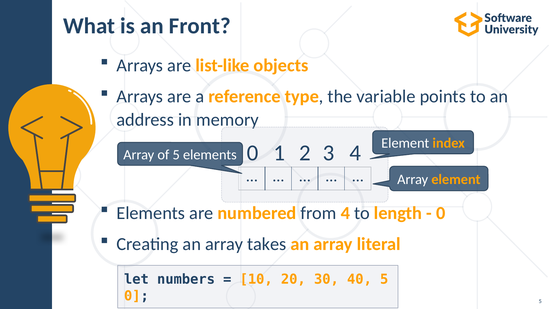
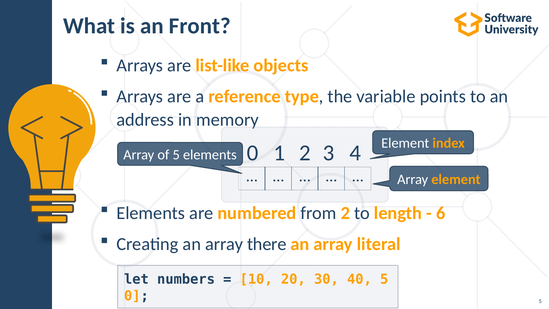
from 4: 4 -> 2 (345, 213)
0: 0 -> 6 (441, 213)
takes: takes -> there (267, 244)
